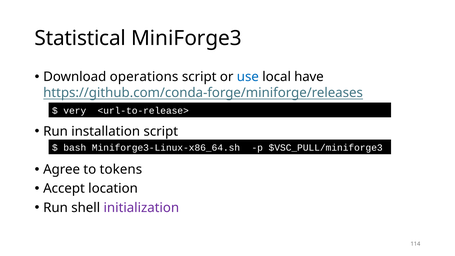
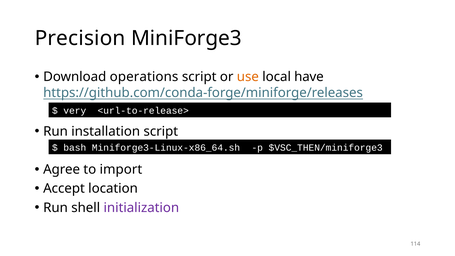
Statistical: Statistical -> Precision (80, 38)
use colour: blue -> orange (248, 77)
$VSC_PULL/miniforge3: $VSC_PULL/miniforge3 -> $VSC_THEN/miniforge3 (326, 148)
tokens: tokens -> import (121, 169)
